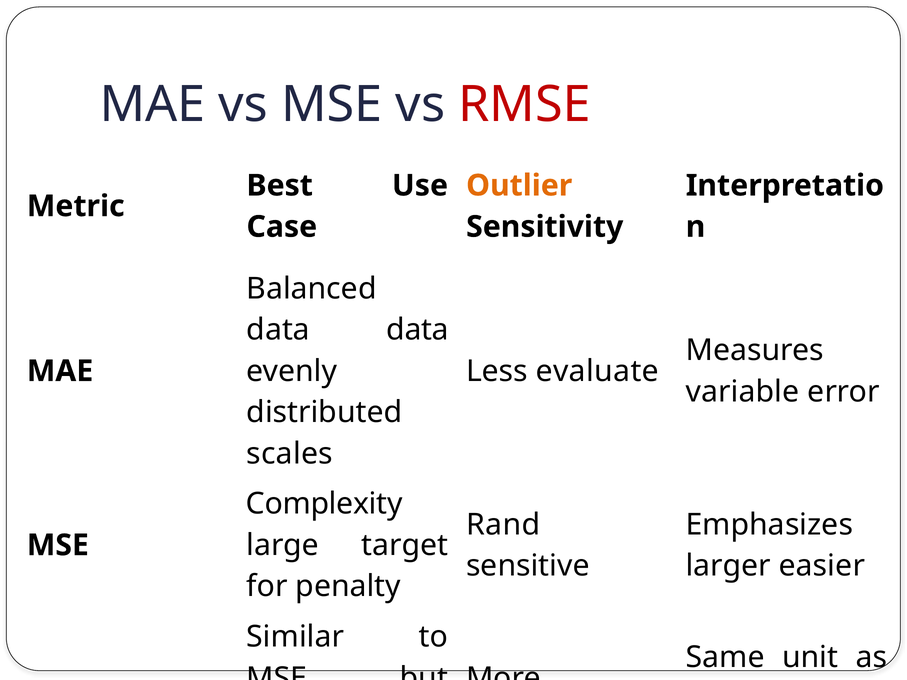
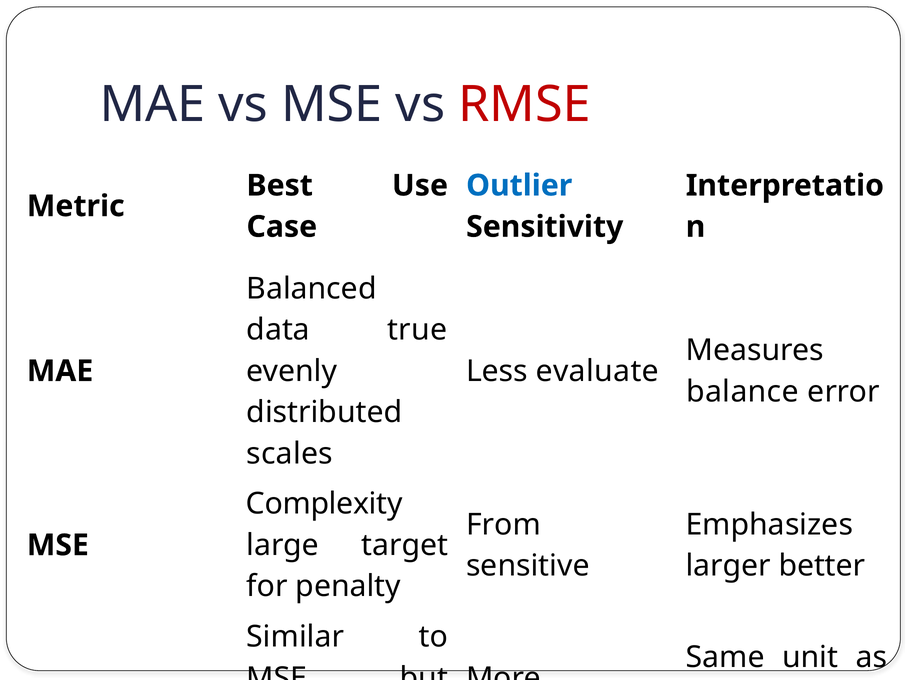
Outlier colour: orange -> blue (519, 186)
data data: data -> true (417, 330)
variable: variable -> balance (742, 392)
Rand: Rand -> From (503, 525)
larger easier: easier -> better (822, 566)
